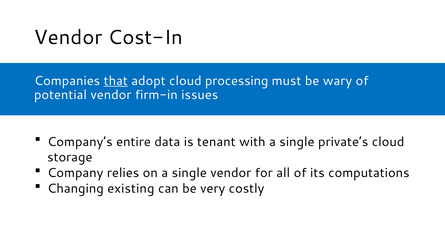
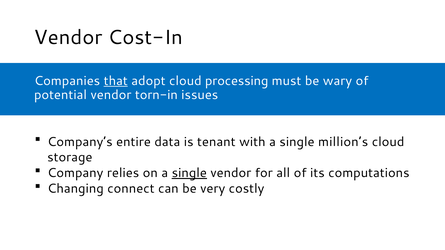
firm-in: firm-in -> torn-in (156, 95)
private’s: private’s -> million’s (343, 142)
single underline: none -> present (189, 173)
existing: existing -> connect (131, 189)
